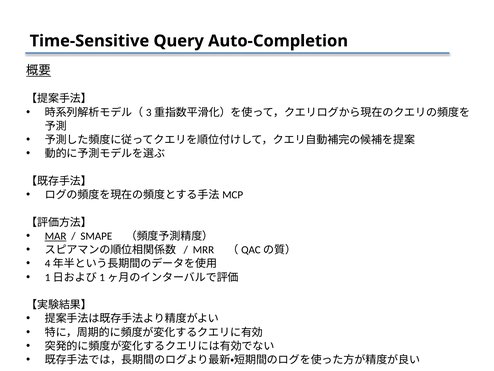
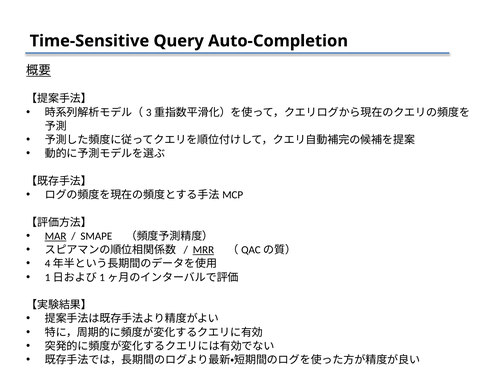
MRR underline: none -> present (203, 250)
